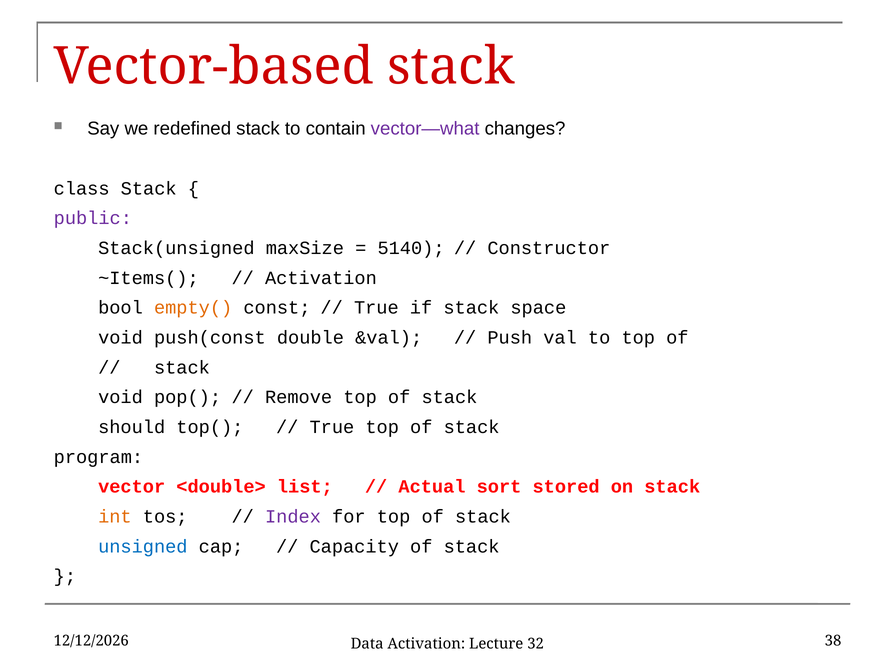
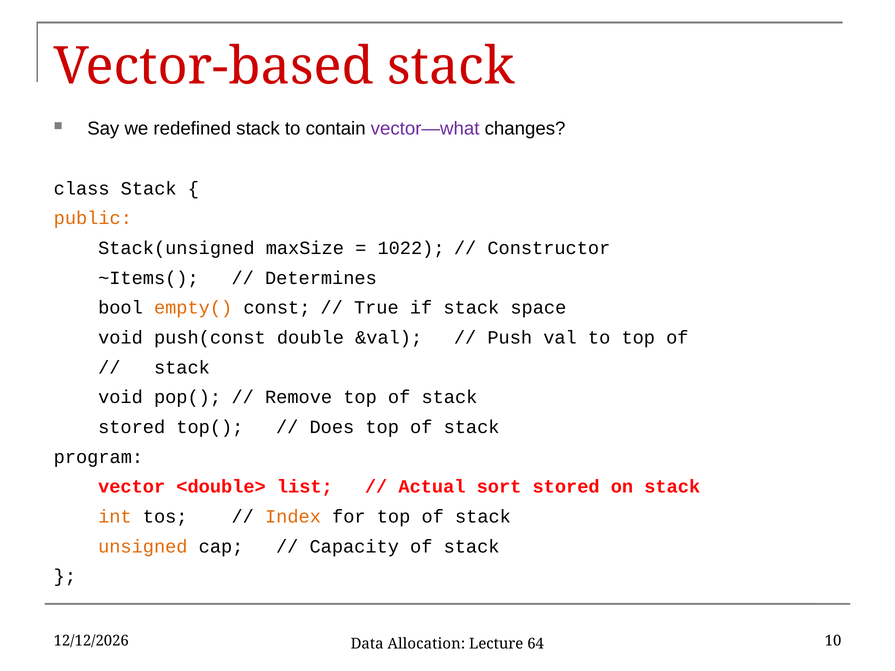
public colour: purple -> orange (93, 218)
5140: 5140 -> 1022 (411, 248)
Activation: Activation -> Determines (321, 278)
should: should -> stored (132, 427)
True: True -> Does (332, 427)
Index colour: purple -> orange (293, 517)
unsigned colour: blue -> orange (143, 547)
38: 38 -> 10 (833, 641)
Data Activation: Activation -> Allocation (426, 644)
32: 32 -> 64 (536, 644)
